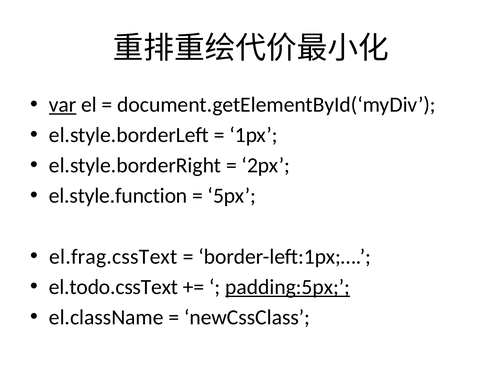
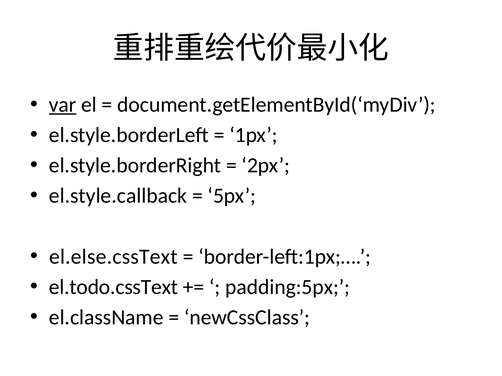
el.style.function: el.style.function -> el.style.callback (118, 196)
el.frag.cssText: el.frag.cssText -> el.else.cssText (113, 257)
padding:5px underline: present -> none (288, 287)
